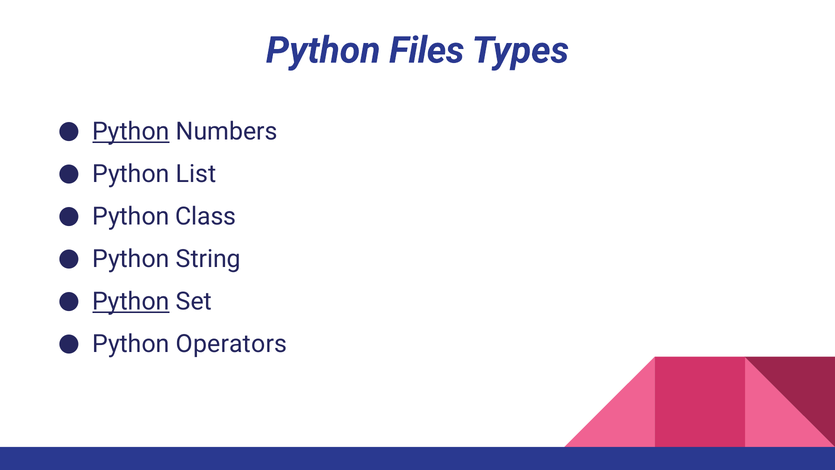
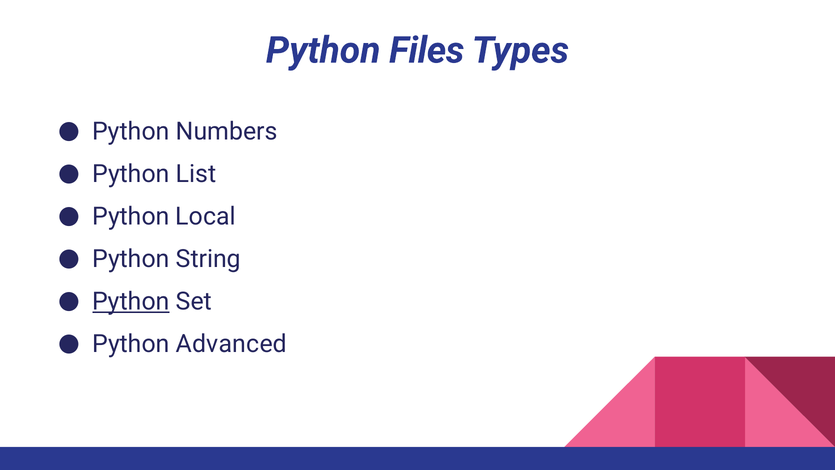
Python underline: present -> none (131, 132)
Class: Class -> Local (206, 217)
Operators: Operators -> Advanced (231, 344)
